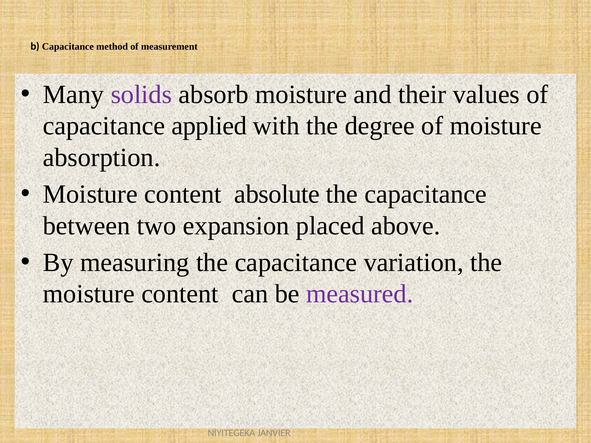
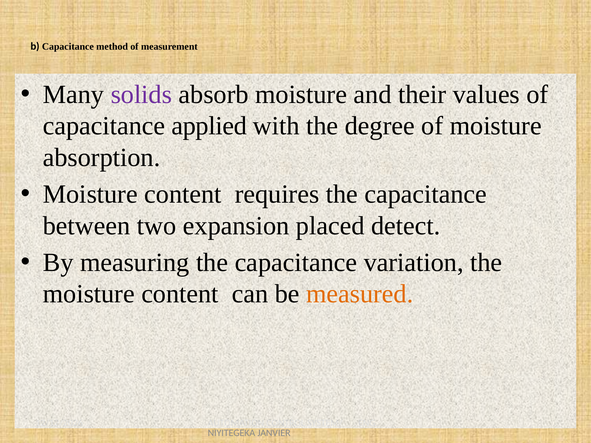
absolute: absolute -> requires (277, 194)
above: above -> detect (406, 226)
measured colour: purple -> orange (360, 294)
